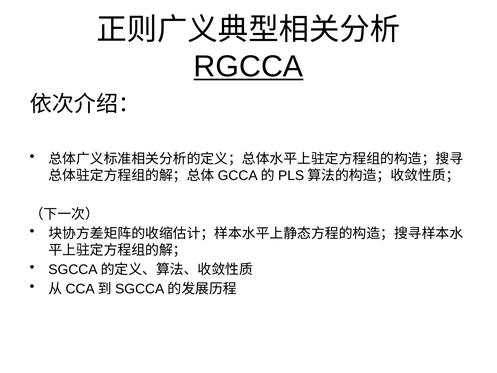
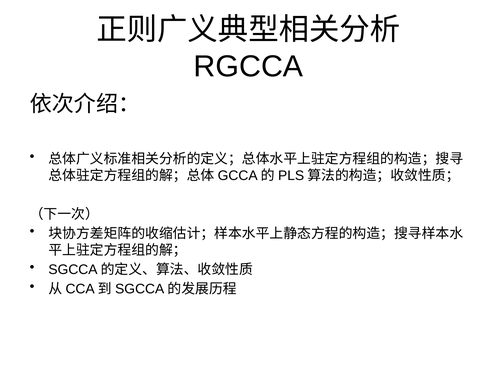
RGCCA underline: present -> none (248, 66)
